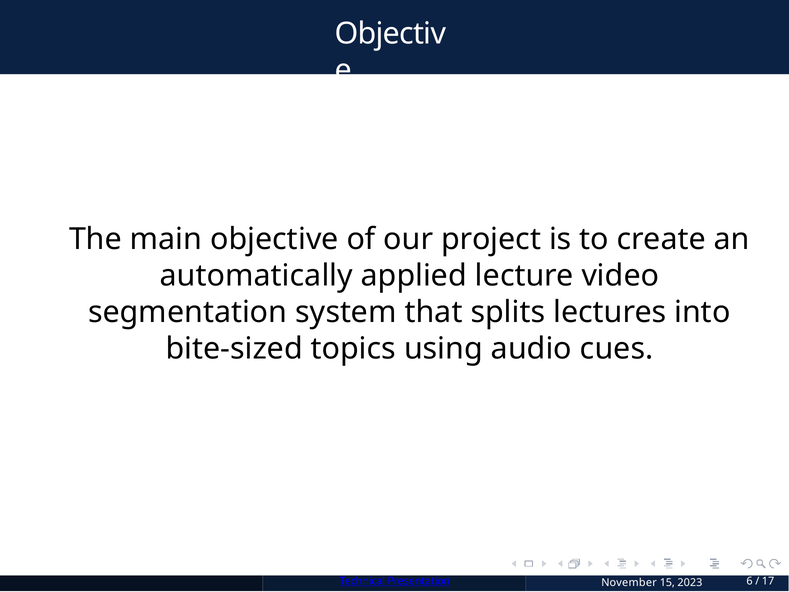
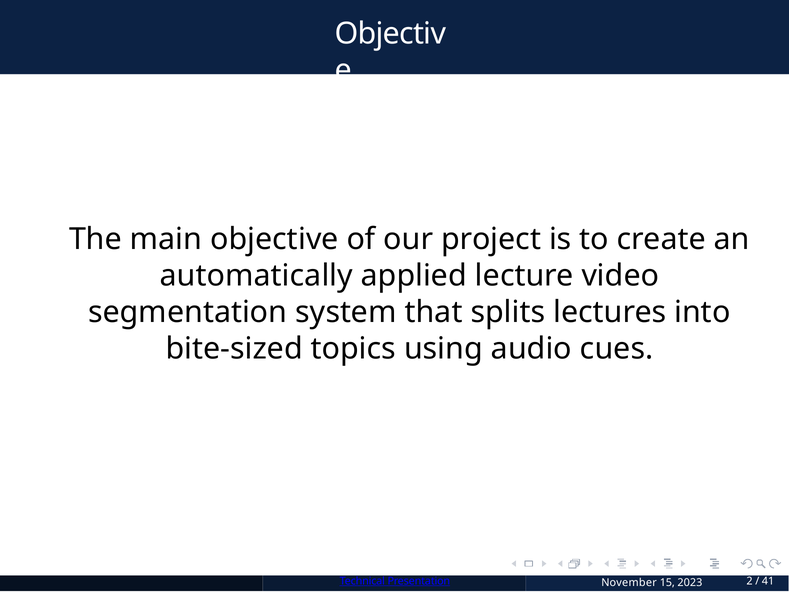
6: 6 -> 2 (750, 581)
17: 17 -> 41 (768, 581)
